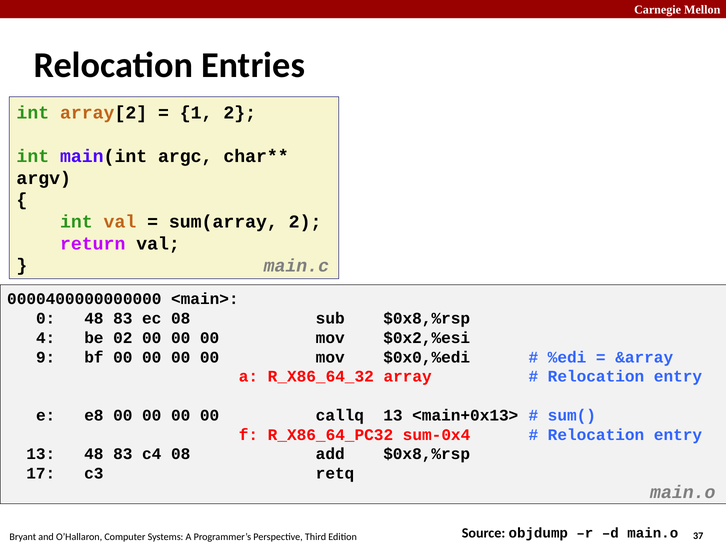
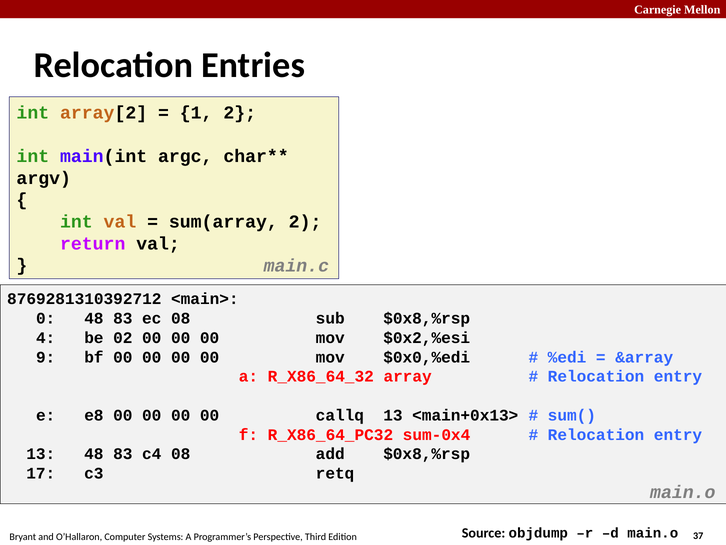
0000400000000000: 0000400000000000 -> 8769281310392712 (84, 299)
